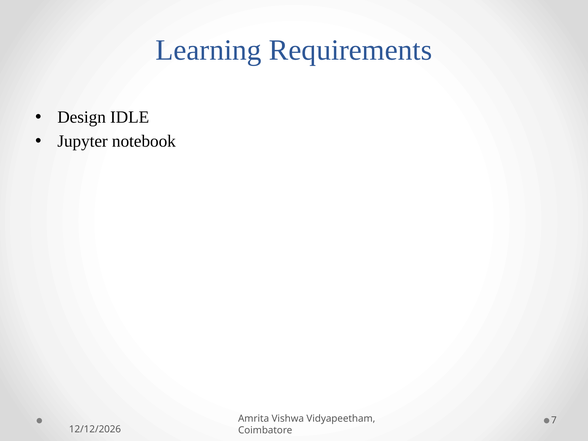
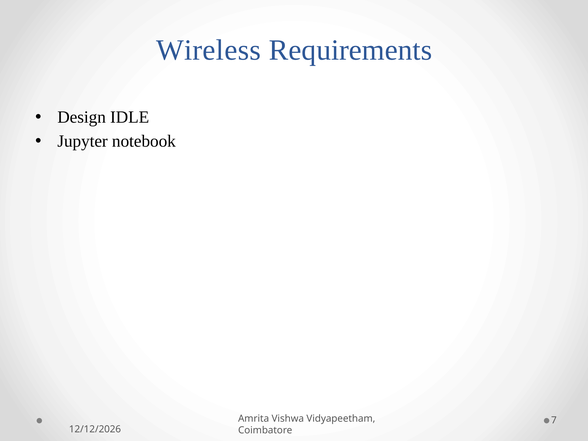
Learning: Learning -> Wireless (208, 50)
